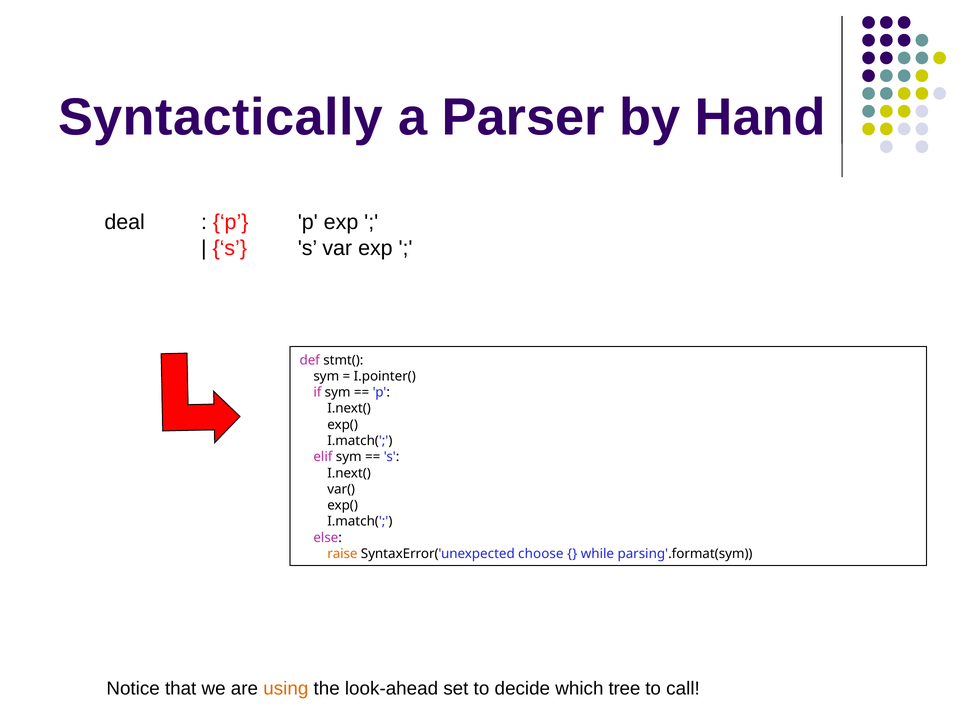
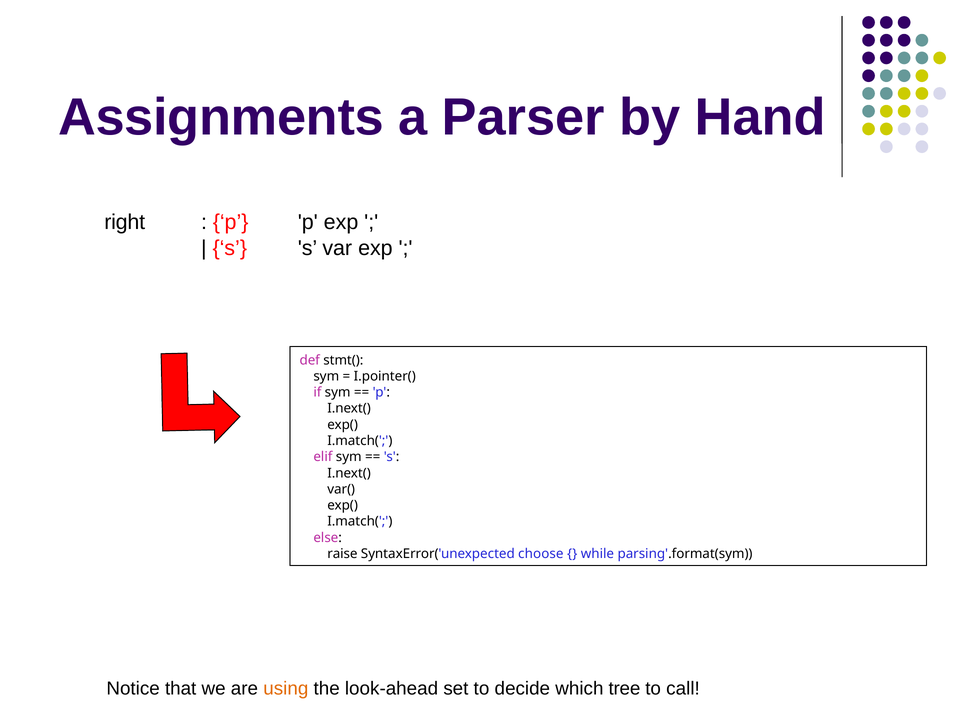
Syntactically: Syntactically -> Assignments (221, 117)
deal: deal -> right (125, 222)
raise colour: orange -> black (342, 554)
